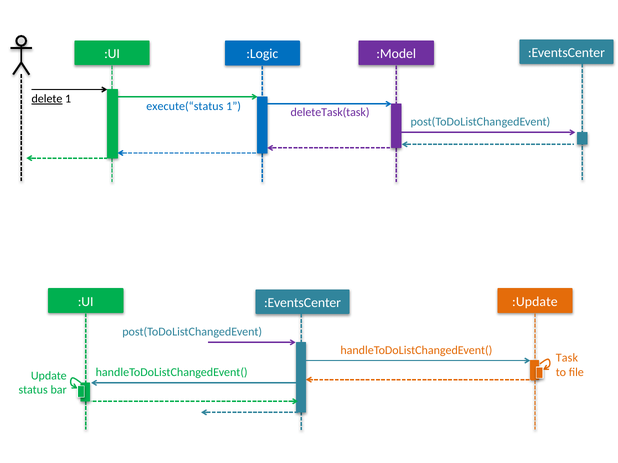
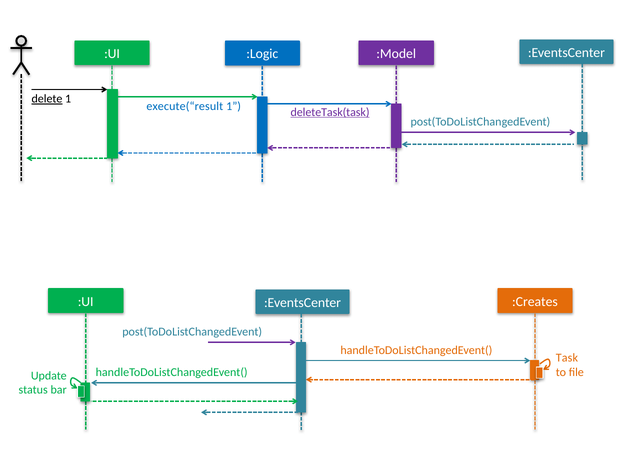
execute(“status: execute(“status -> execute(“result (185, 106)
deleteTask(task underline: none -> present (330, 112)
:Update: :Update -> :Creates (535, 302)
